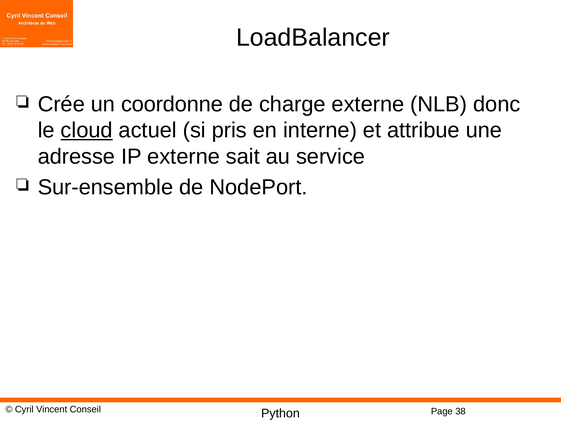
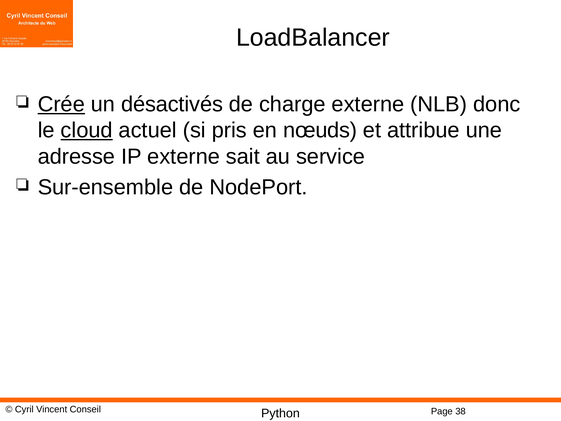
Crée underline: none -> present (61, 104)
coordonne: coordonne -> désactivés (172, 104)
interne: interne -> nœuds (320, 130)
